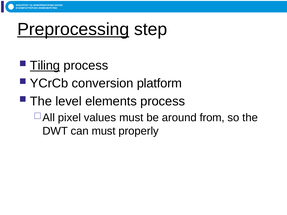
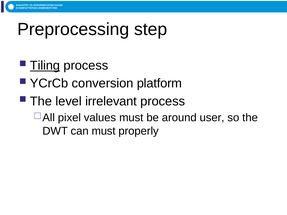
Preprocessing underline: present -> none (73, 29)
elements: elements -> irrelevant (111, 101)
from: from -> user (212, 118)
